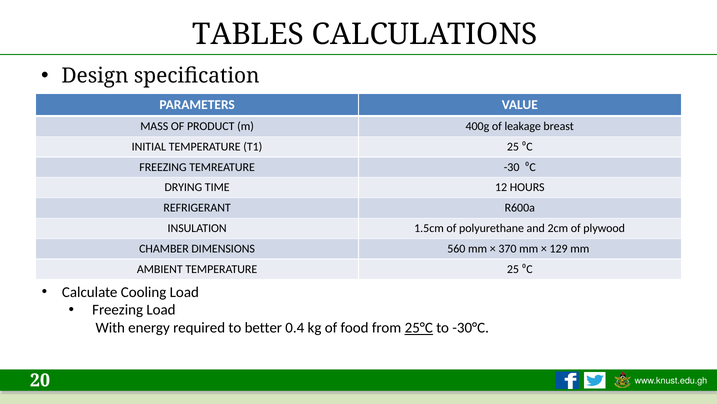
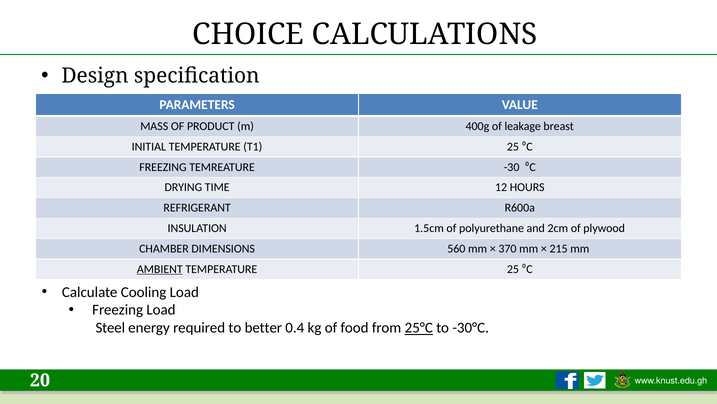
TABLES: TABLES -> CHOICE (248, 34)
129: 129 -> 215 (559, 248)
AMBIENT underline: none -> present (160, 269)
With: With -> Steel (110, 327)
